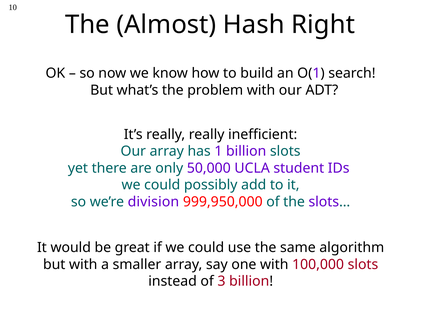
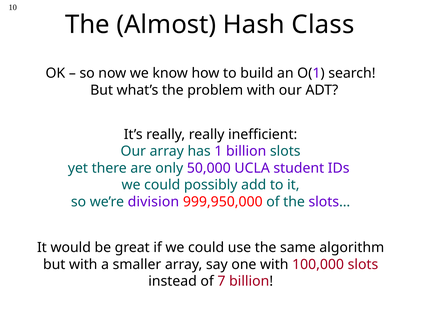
Right: Right -> Class (323, 25)
3: 3 -> 7 (221, 281)
